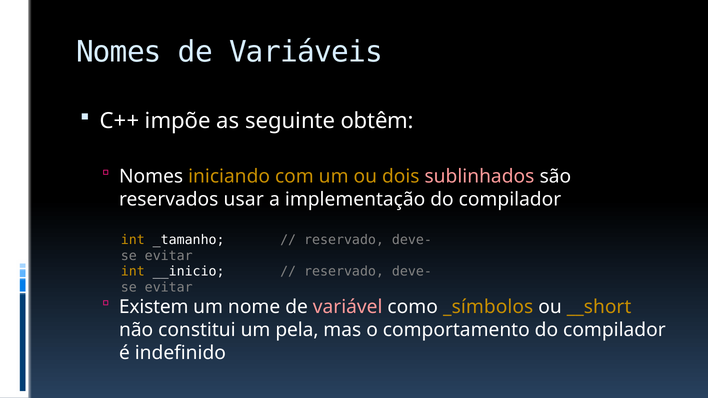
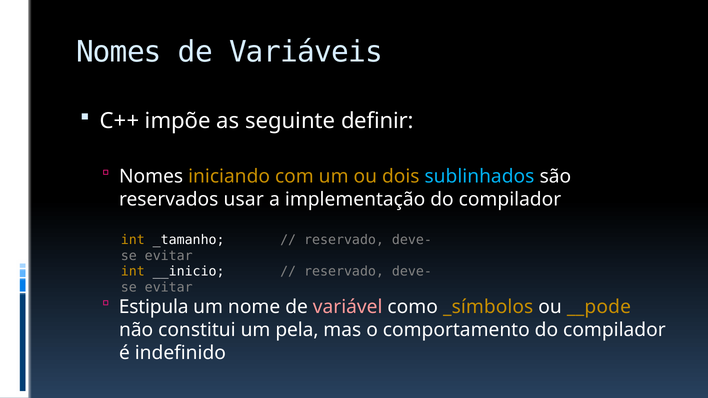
obtêm: obtêm -> definir (377, 121)
sublinhados colour: pink -> light blue (479, 176)
Existem: Existem -> Estipula (154, 307)
__short: __short -> __pode (599, 307)
